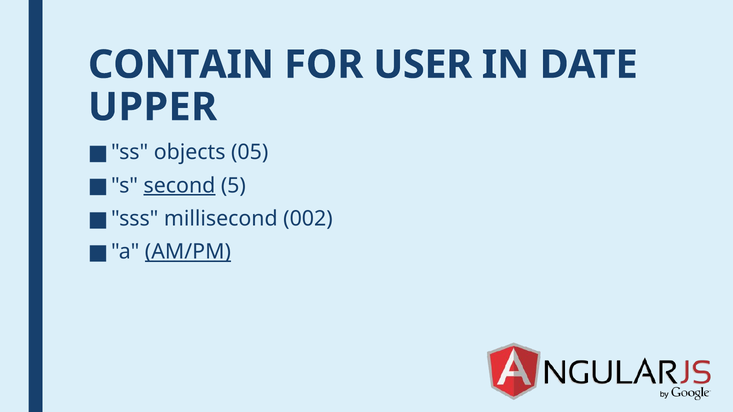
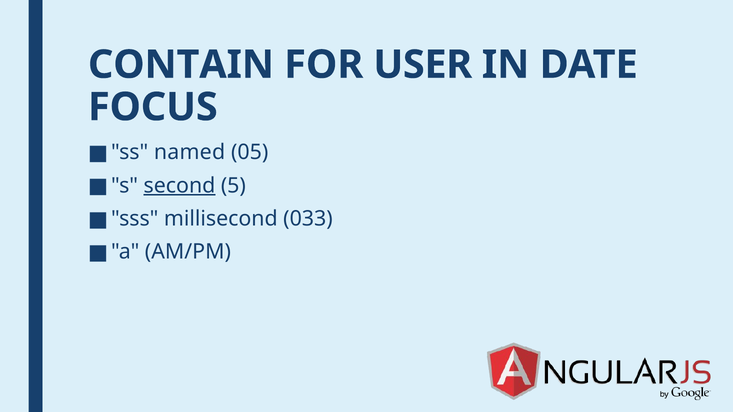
UPPER: UPPER -> FOCUS (153, 107)
objects: objects -> named (190, 152)
002: 002 -> 033 (308, 219)
AM/PM underline: present -> none (188, 252)
